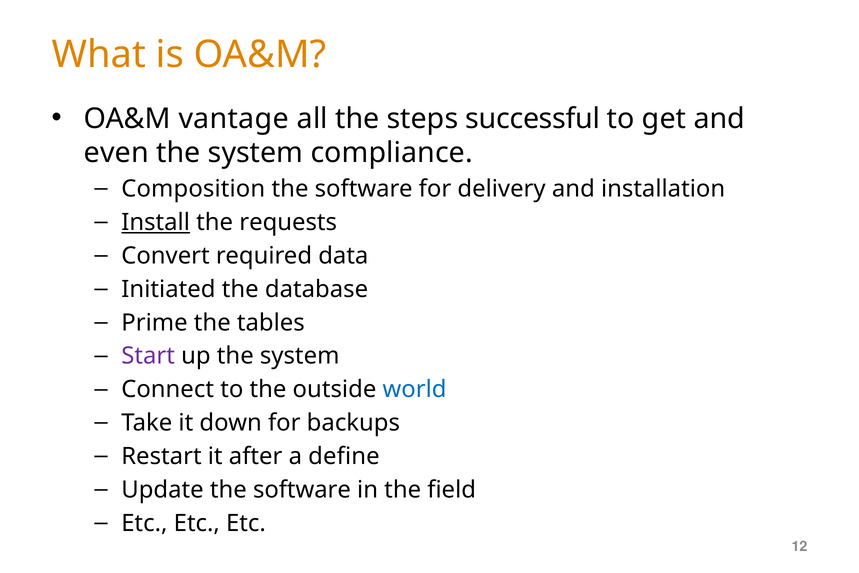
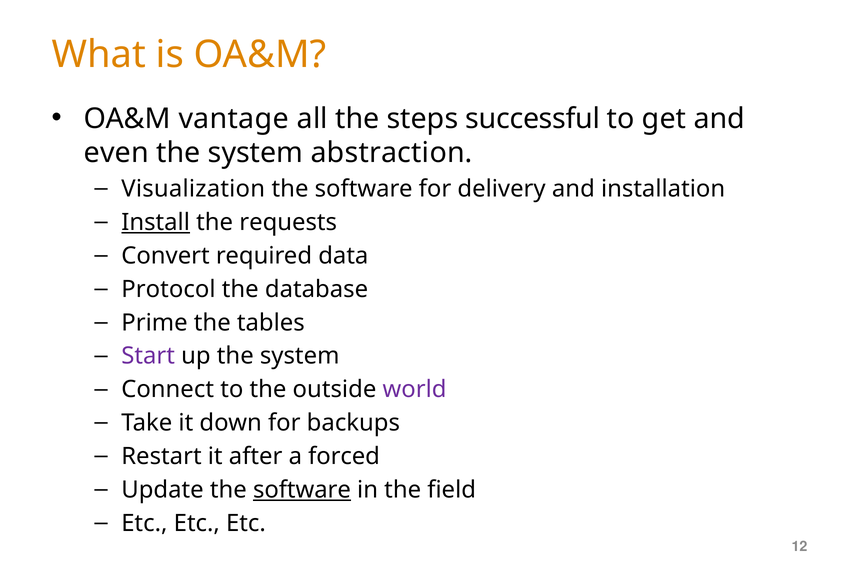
compliance: compliance -> abstraction (392, 153)
Composition: Composition -> Visualization (193, 189)
Initiated: Initiated -> Protocol (168, 289)
world colour: blue -> purple (415, 389)
define: define -> forced (344, 456)
software underline: none -> present (302, 490)
